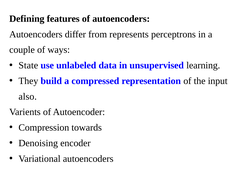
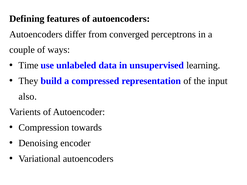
represents: represents -> converged (129, 34)
State: State -> Time (28, 65)
